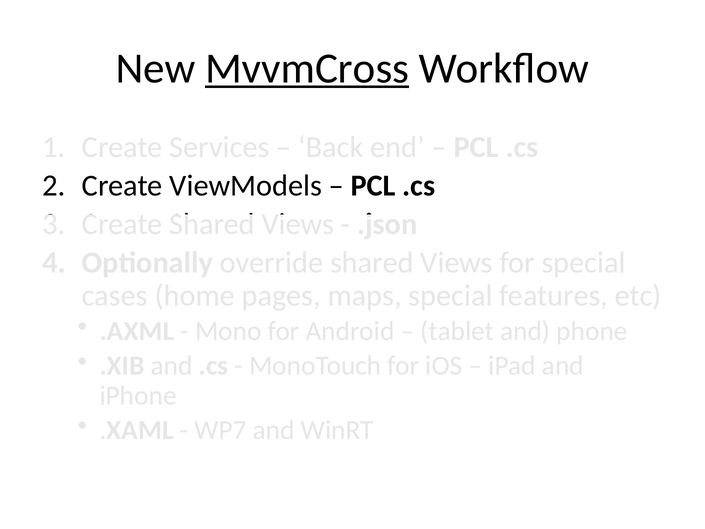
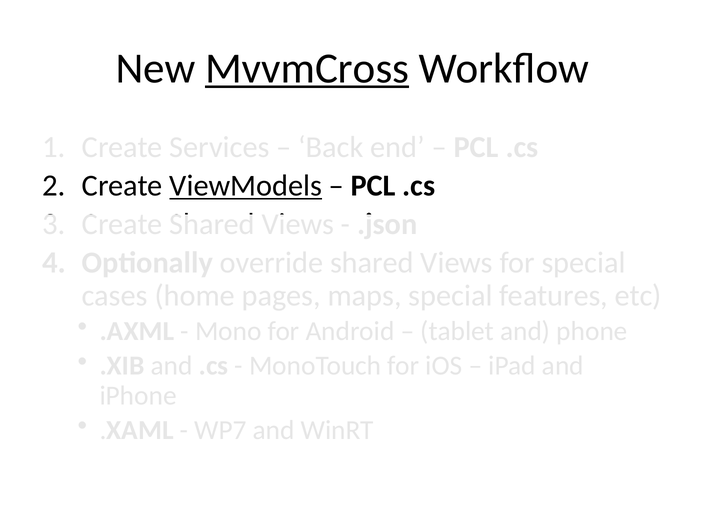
ViewModels underline: none -> present (246, 186)
